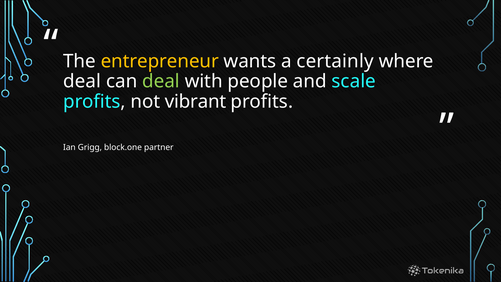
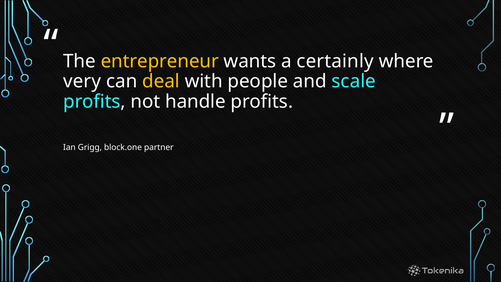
deal: deal -> very (82, 81)
deal colour: light green -> yellow (161, 81)
vibrant: vibrant -> handle (195, 102)
